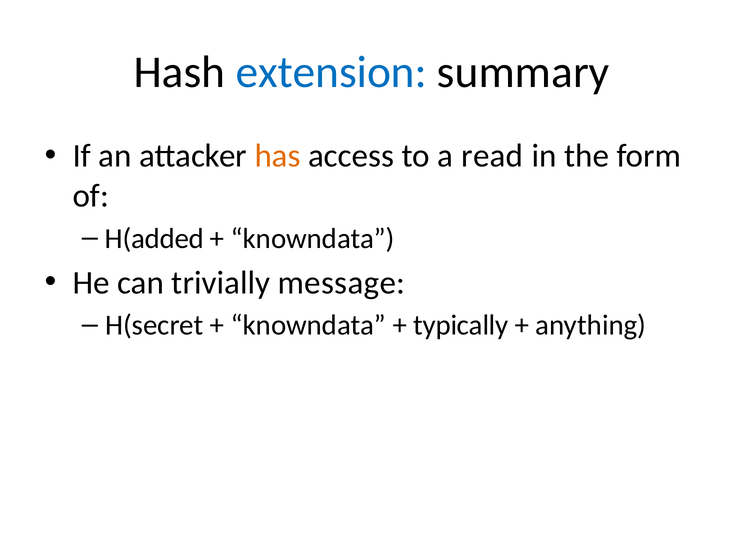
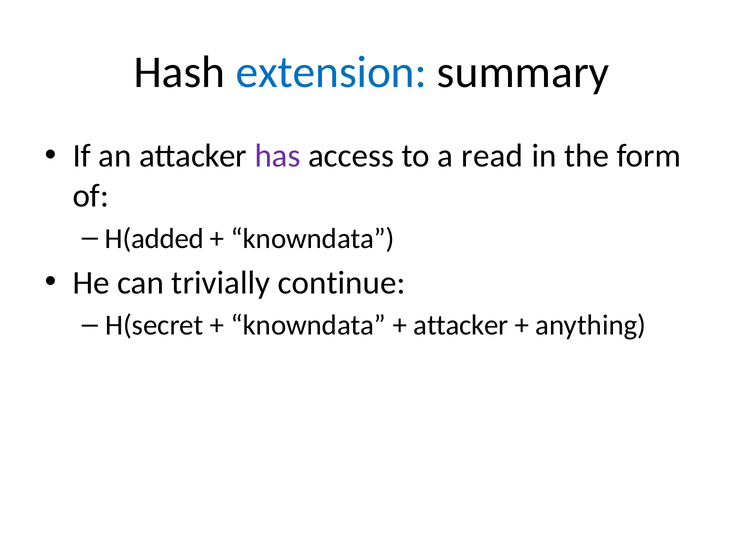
has colour: orange -> purple (278, 156)
message: message -> continue (342, 283)
typically: typically -> attacker (461, 325)
